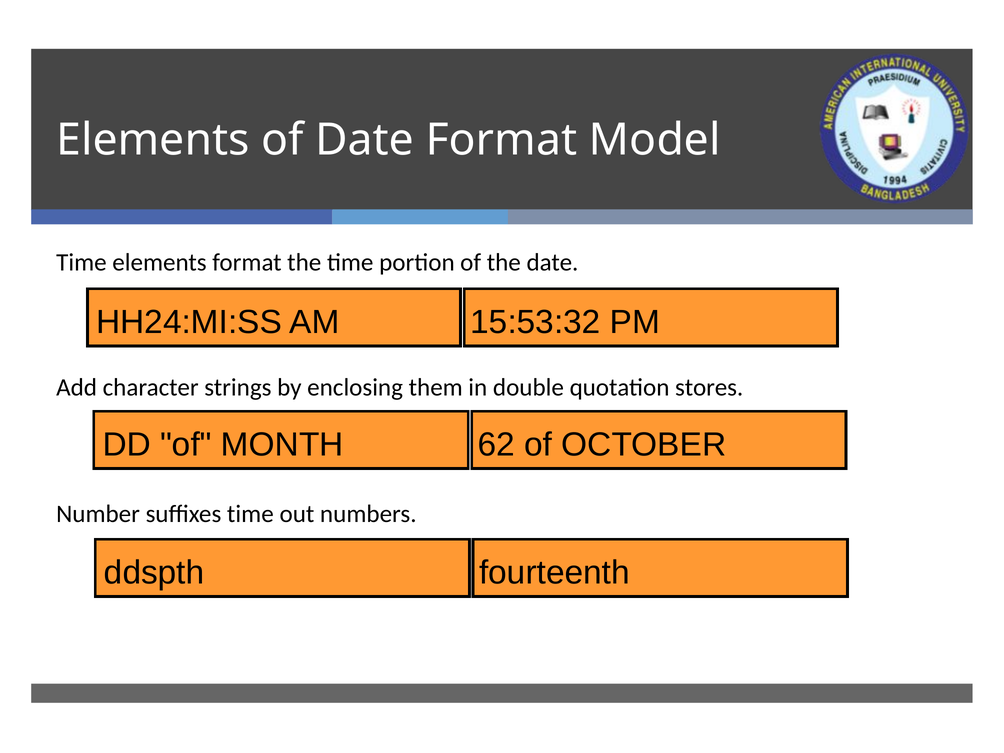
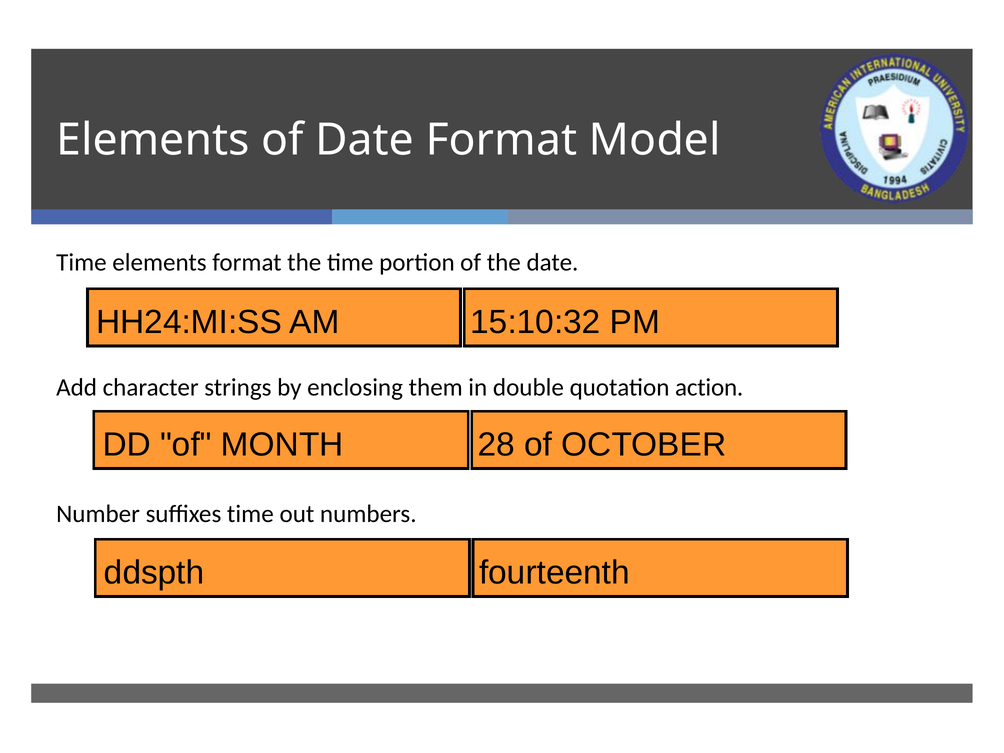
15:53:32: 15:53:32 -> 15:10:32 (535, 322)
stores: stores -> action (709, 388)
62: 62 -> 28 (496, 445)
